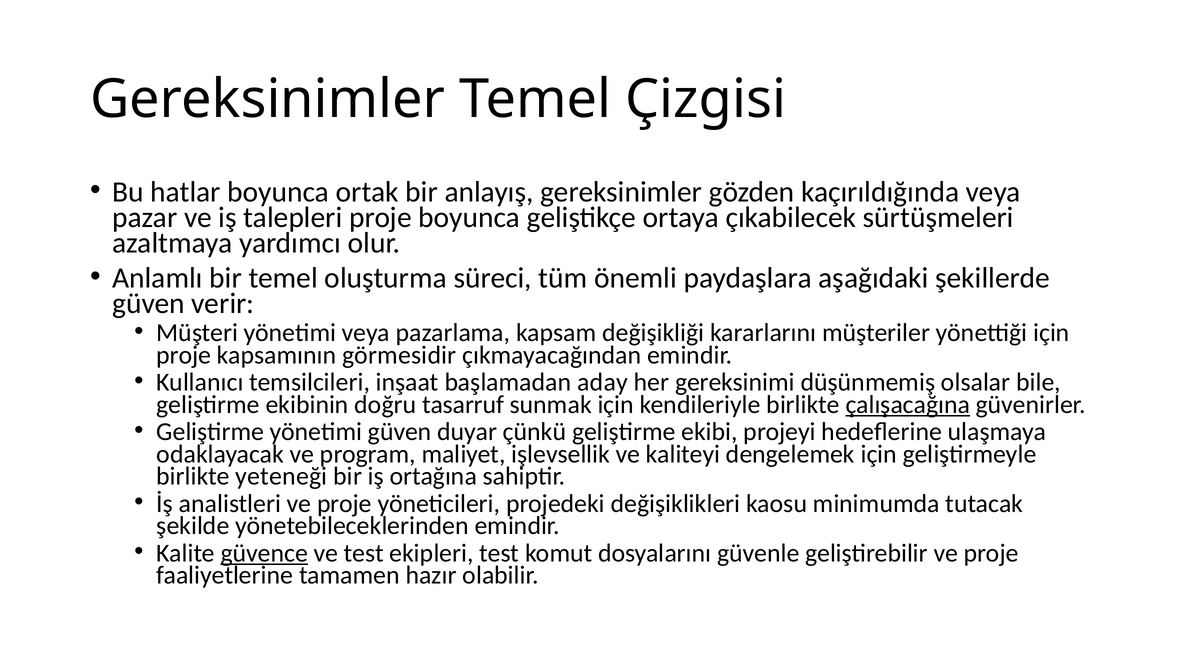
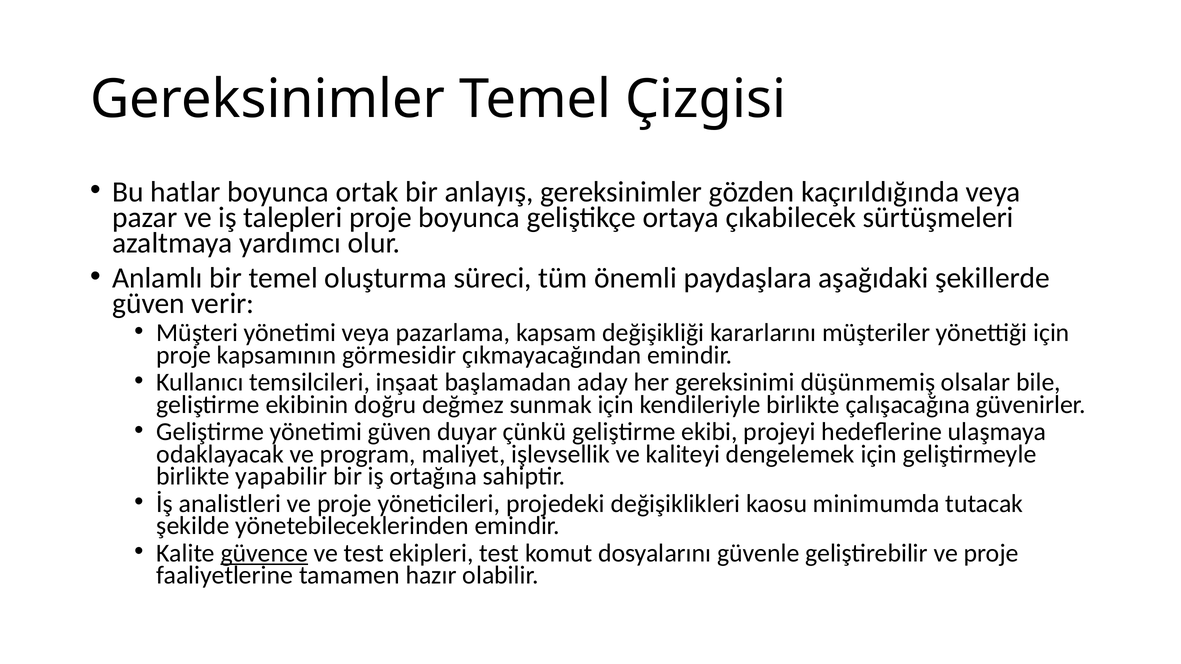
tasarruf: tasarruf -> değmez (463, 405)
çalışacağına underline: present -> none (908, 405)
yeteneği: yeteneği -> yapabilir (281, 477)
